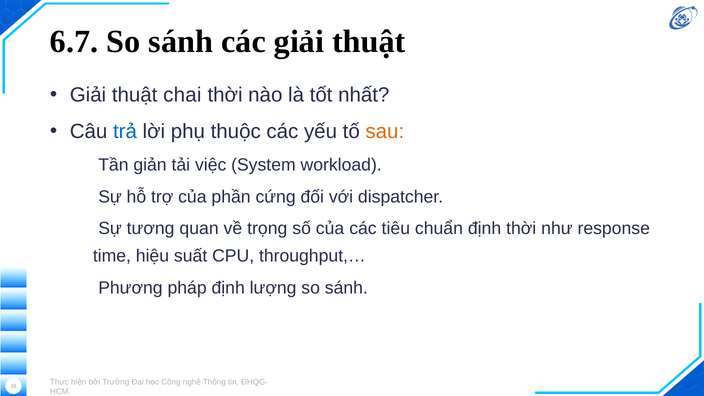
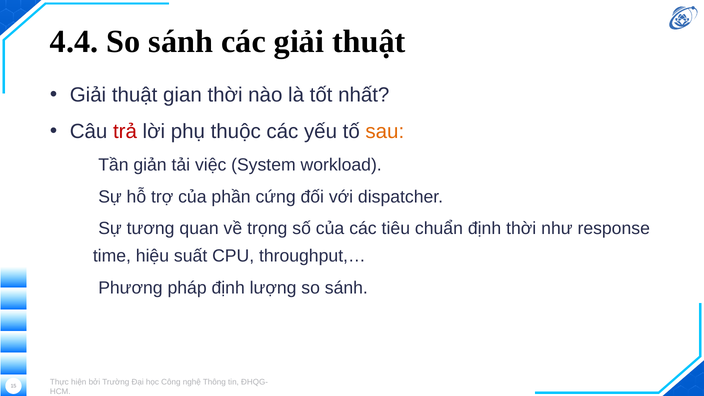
6.7: 6.7 -> 4.4 (74, 42)
chai: chai -> gian (182, 95)
trả colour: blue -> red (125, 131)
